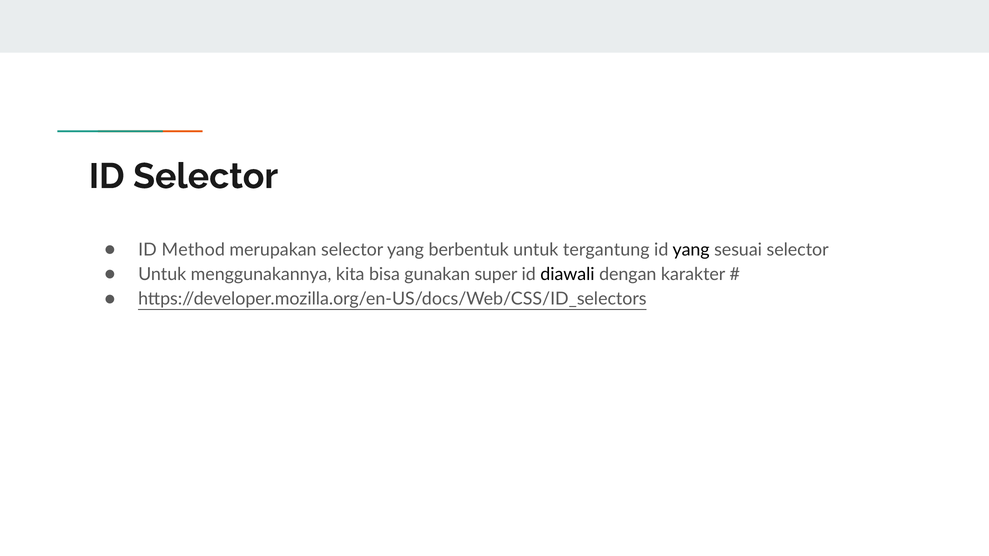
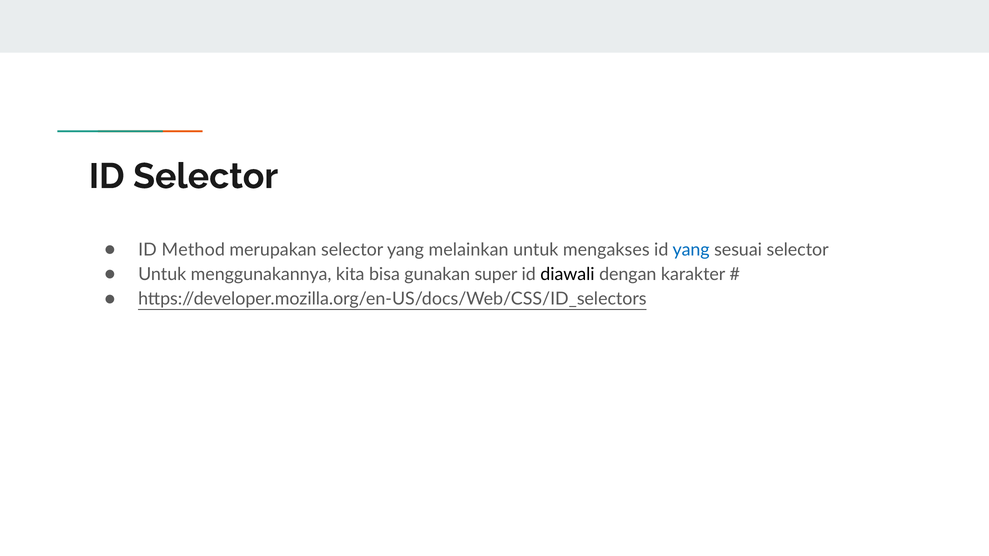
berbentuk: berbentuk -> melainkan (469, 250)
tergantung: tergantung -> mengakses (606, 250)
yang colour: black -> blue (691, 250)
